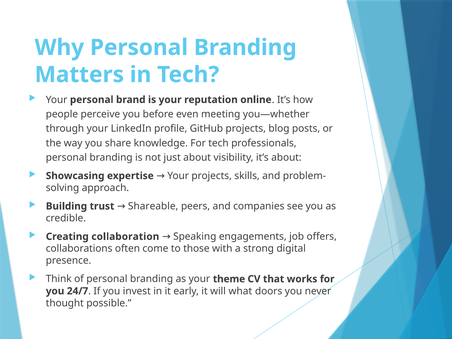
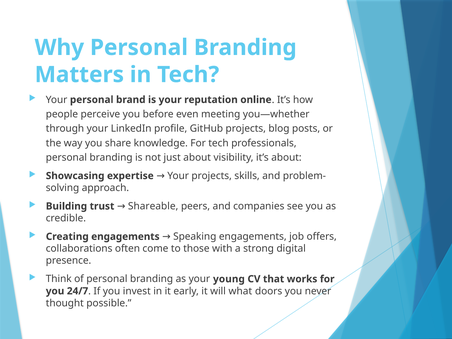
Creating collaboration: collaboration -> engagements (125, 237)
theme: theme -> young (229, 279)
